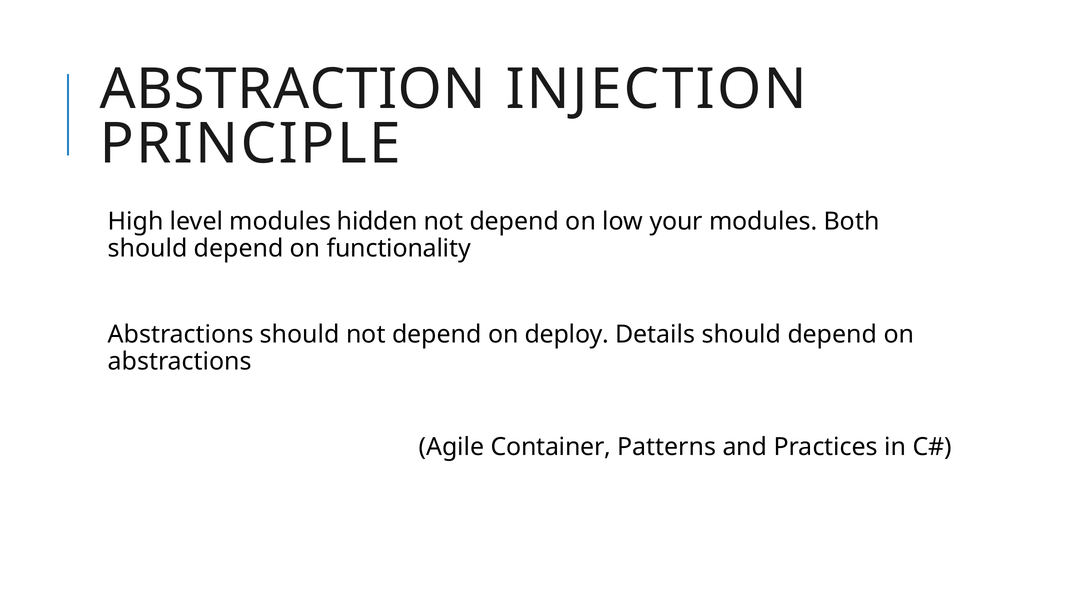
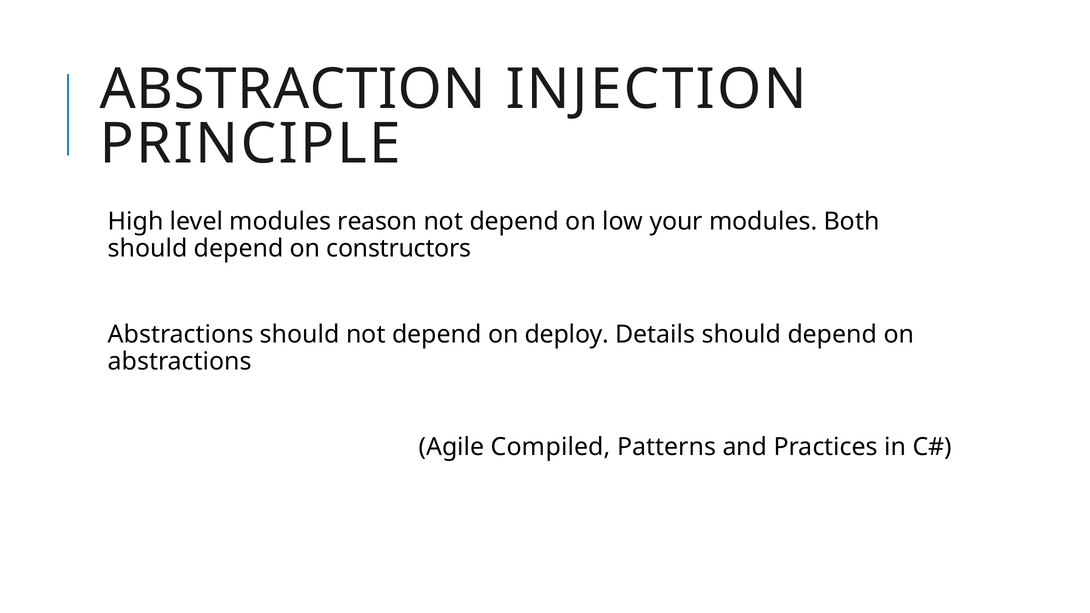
hidden: hidden -> reason (377, 222)
functionality: functionality -> constructors (399, 249)
Container: Container -> Compiled (551, 447)
